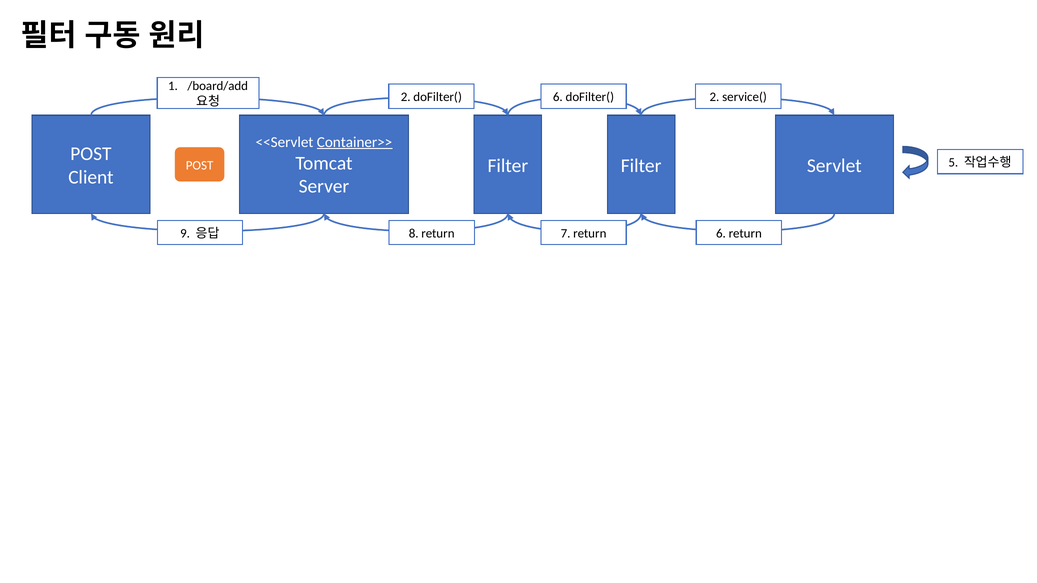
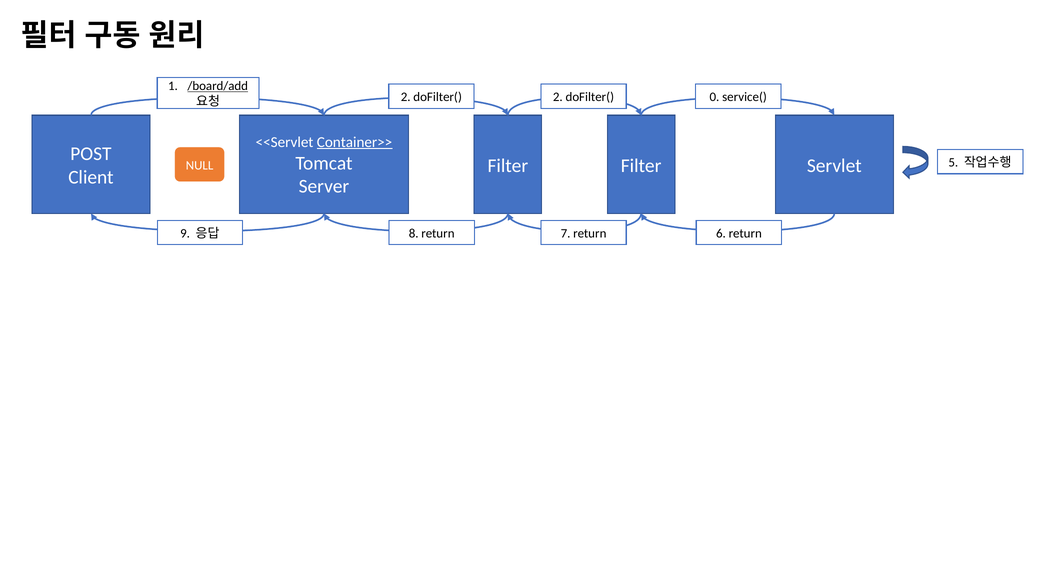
/board/add underline: none -> present (218, 86)
doFilter( 6: 6 -> 2 (558, 97)
doFilter( 2: 2 -> 0 (714, 97)
POST: POST -> NULL (200, 165)
